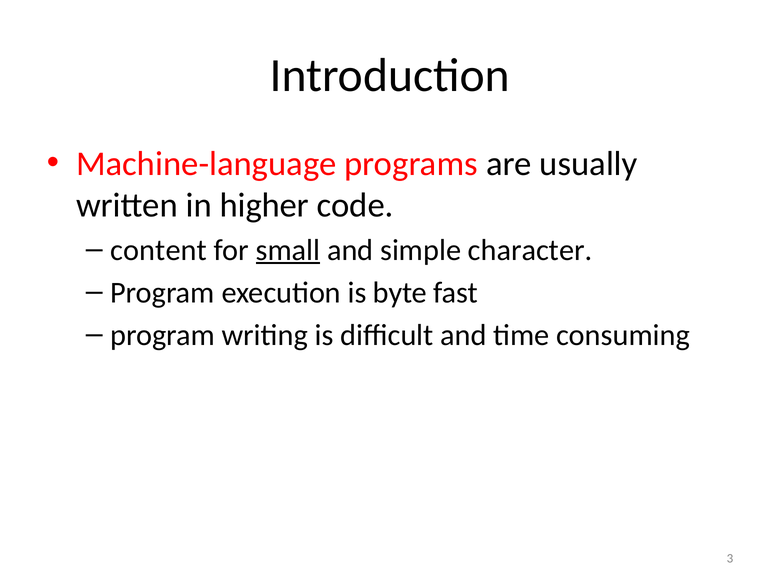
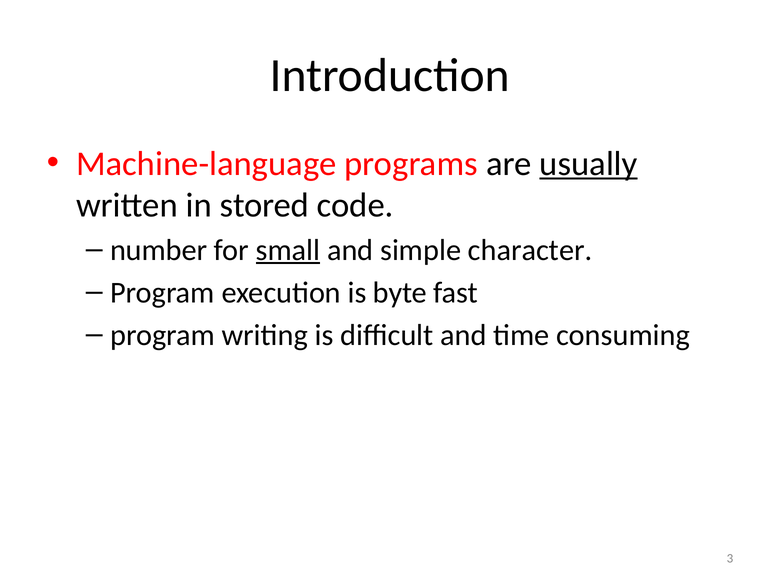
usually underline: none -> present (588, 164)
higher: higher -> stored (264, 205)
content: content -> number (159, 250)
